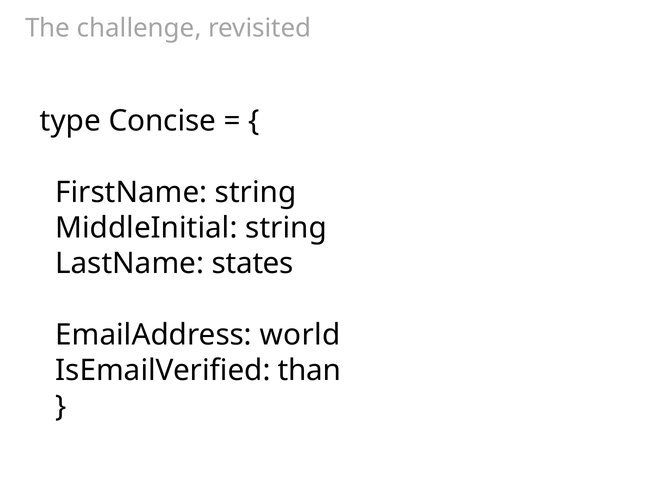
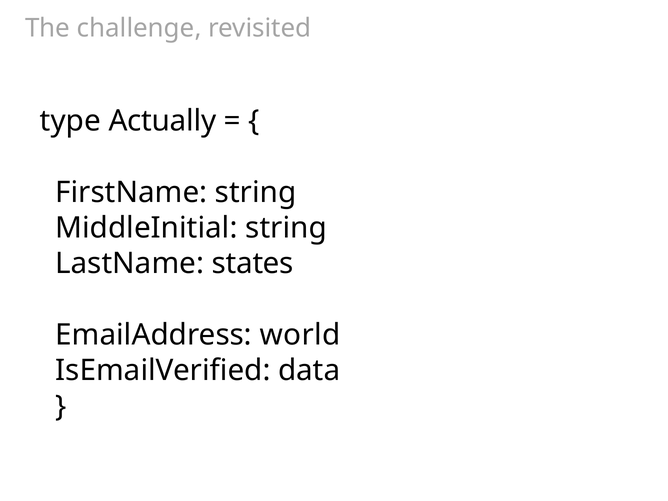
Concise: Concise -> Actually (162, 121)
than: than -> data (309, 371)
